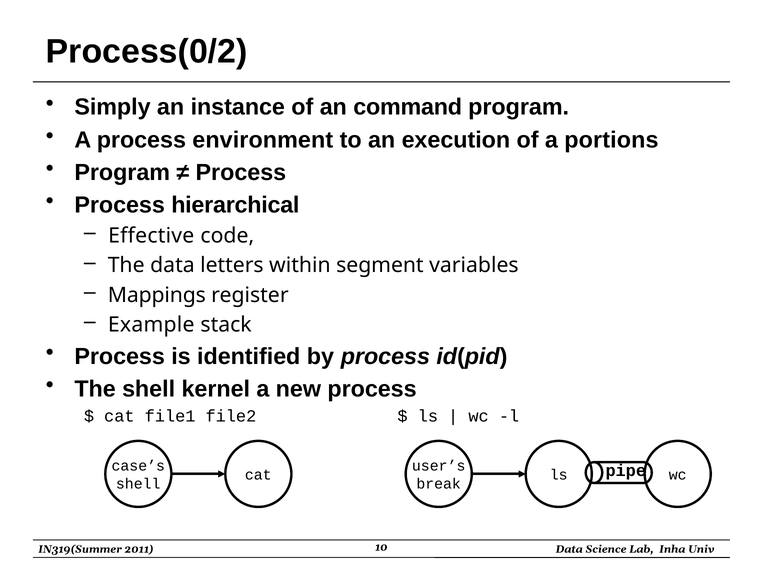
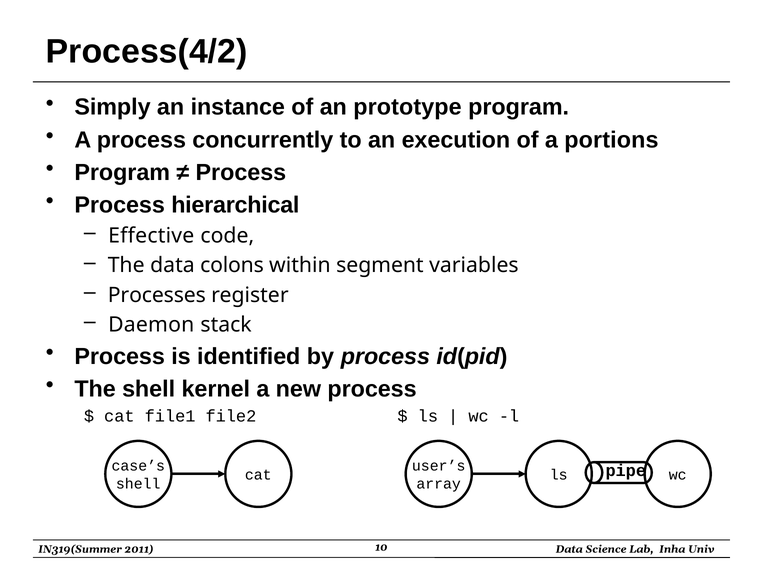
Process(0/2: Process(0/2 -> Process(4/2 (147, 52)
command: command -> prototype (407, 107)
environment: environment -> concurrently (263, 140)
letters: letters -> colons (232, 266)
Mappings: Mappings -> Processes (157, 295)
Example: Example -> Daemon (151, 325)
break: break -> array (439, 484)
